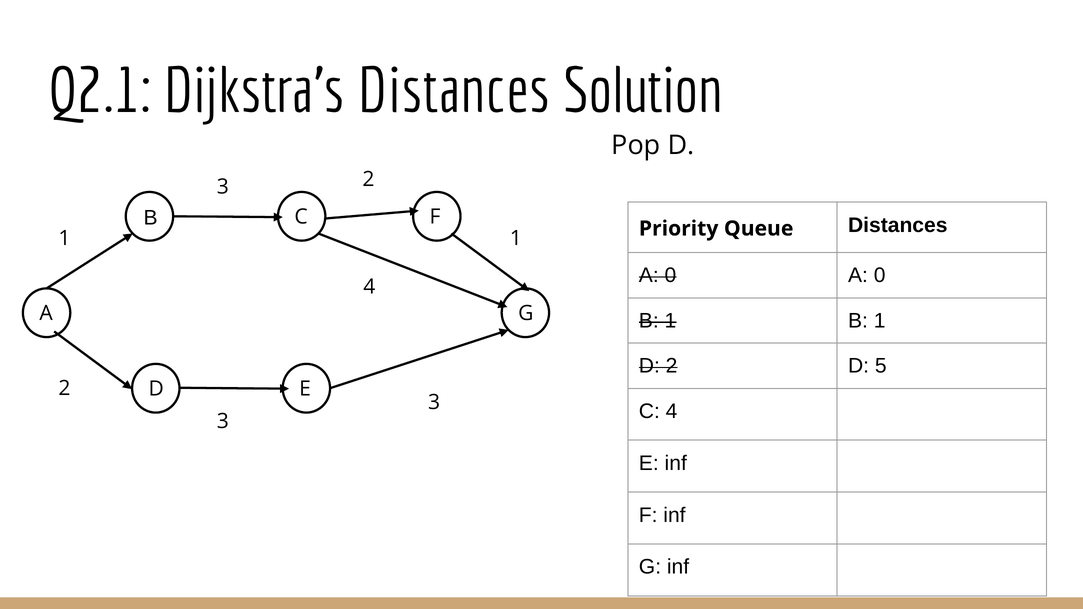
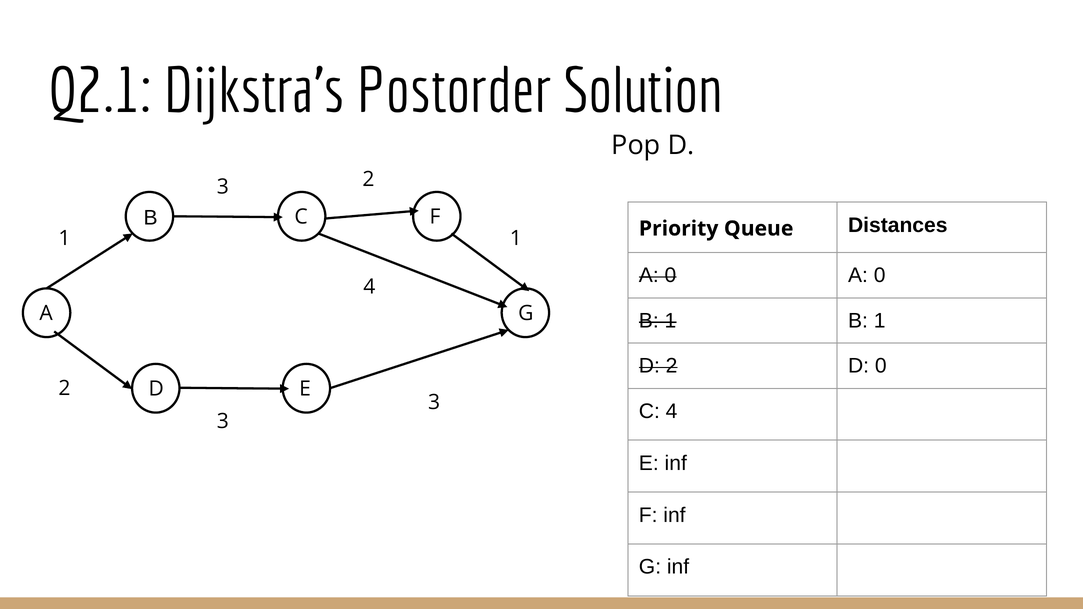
Dijkstra’s Distances: Distances -> Postorder (454, 92)
D 5: 5 -> 0 (881, 366)
